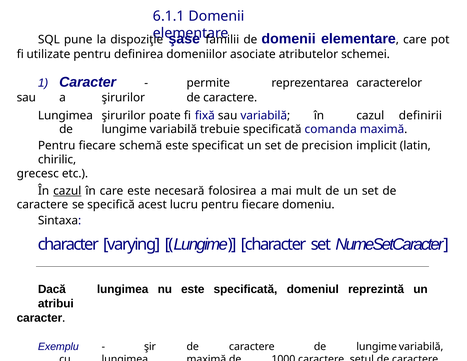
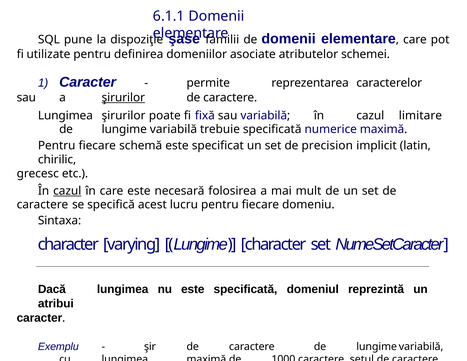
şirurilor underline: none -> present (123, 98)
definirii: definirii -> limitare (420, 116)
comanda: comanda -> numerice (331, 129)
